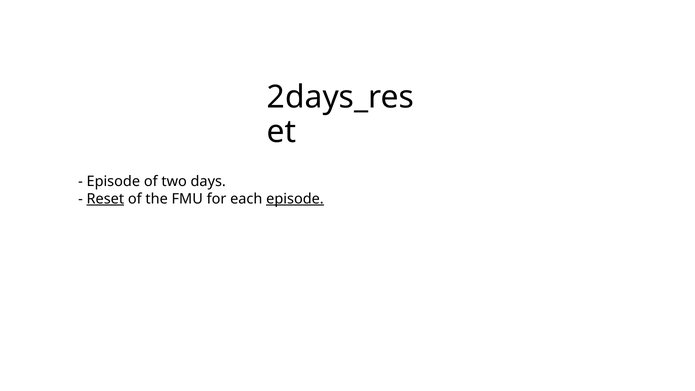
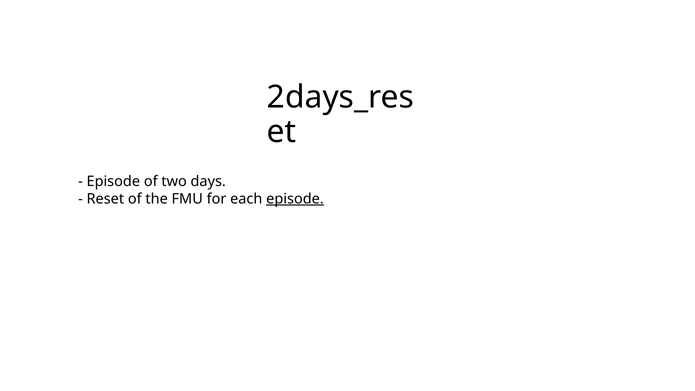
Reset underline: present -> none (105, 199)
